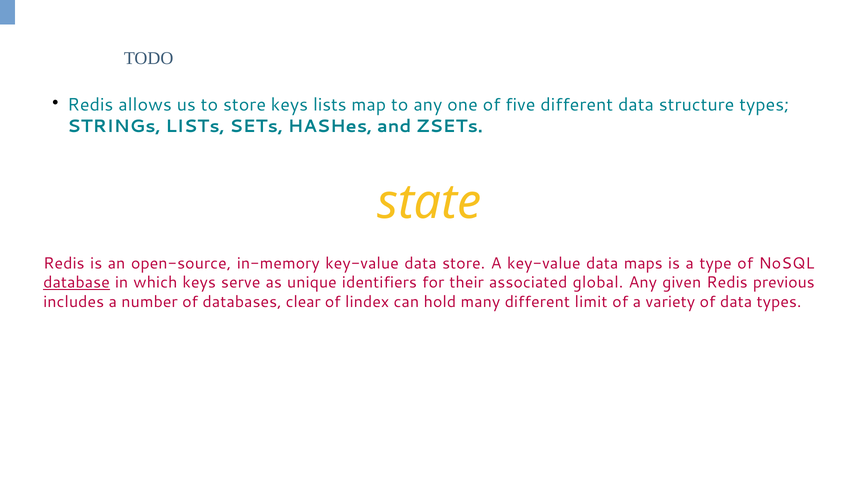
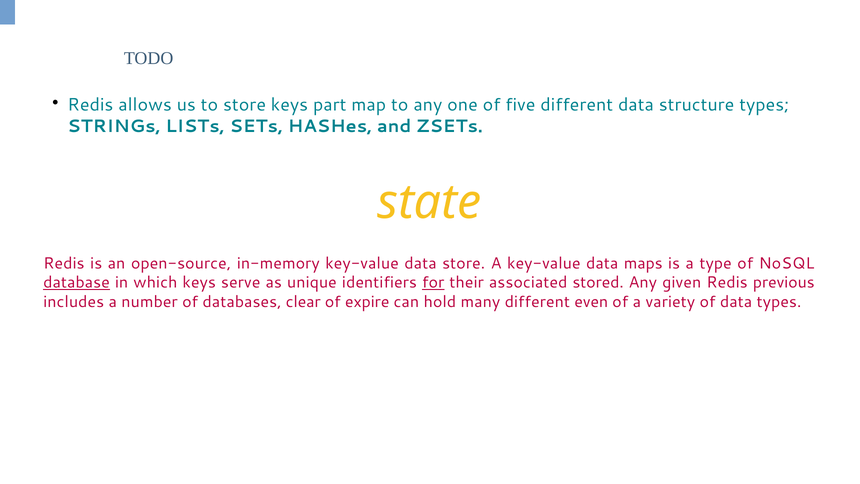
keys lists: lists -> part (330, 105)
for underline: none -> present (433, 282)
global: global -> stored (598, 282)
lindex: lindex -> expire (367, 302)
limit: limit -> even (591, 302)
